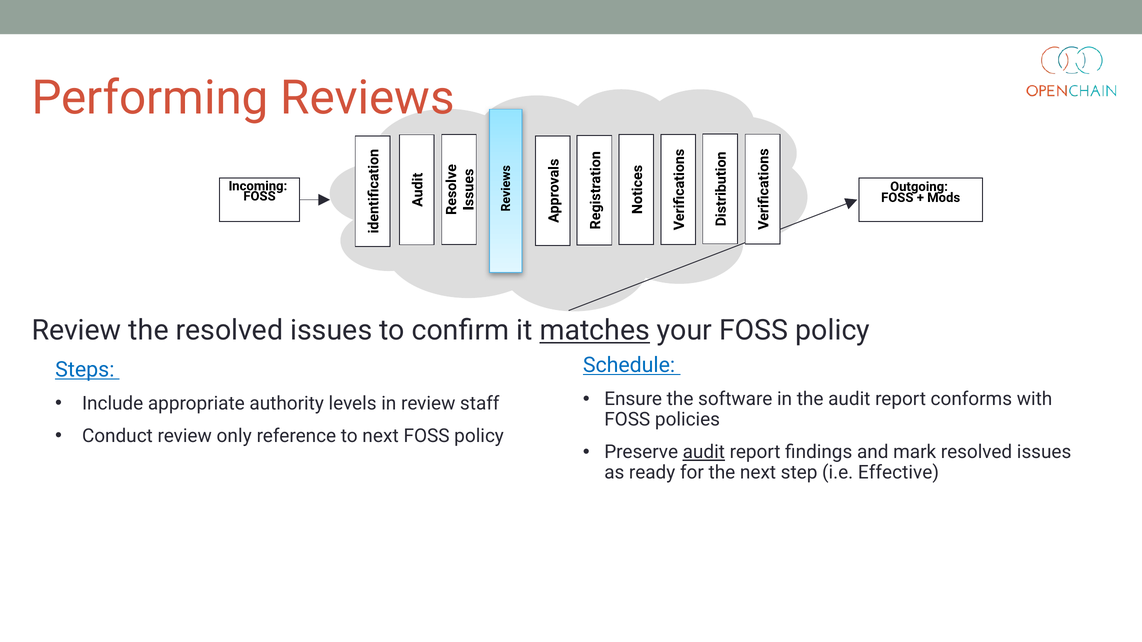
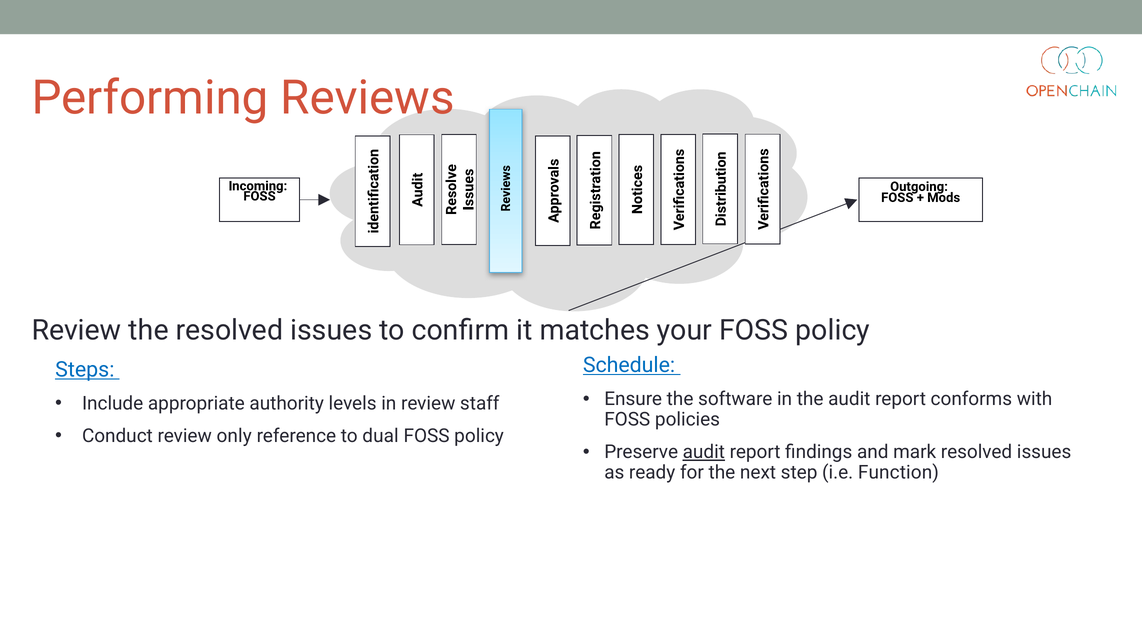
matches underline: present -> none (595, 331)
to next: next -> dual (381, 436)
Effective: Effective -> Function (898, 473)
